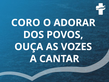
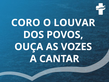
ADORAR: ADORAR -> LOUVAR (74, 23)
